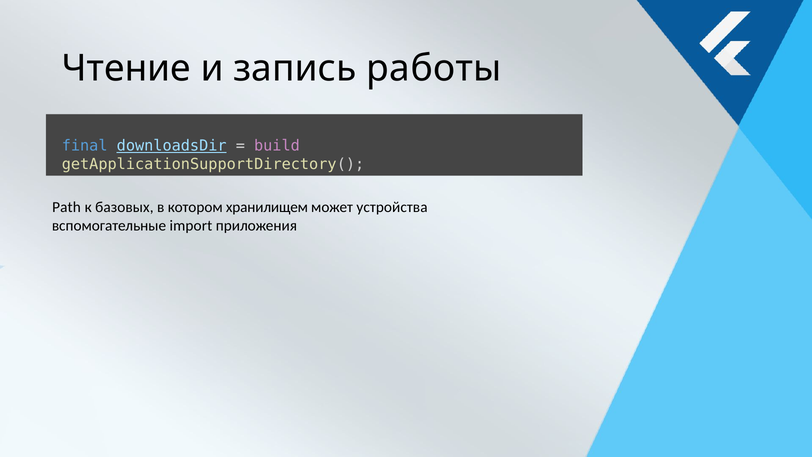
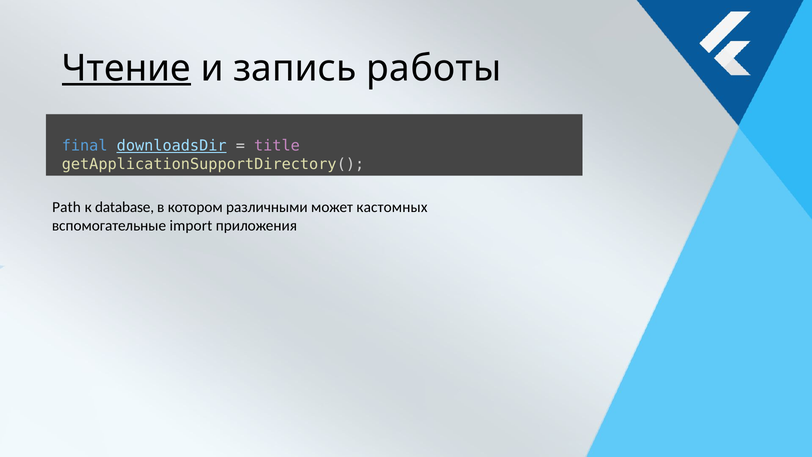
Чтение underline: none -> present (126, 68)
build: build -> title (277, 146)
базовых: базовых -> database (125, 207)
хранилищем: хранилищем -> различными (267, 207)
устройства: устройства -> кастомных (392, 207)
